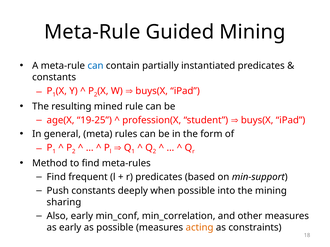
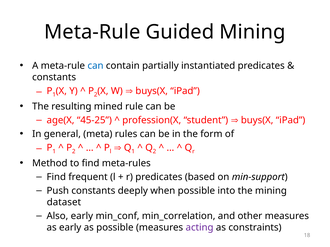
19-25: 19-25 -> 45-25 (94, 120)
sharing: sharing -> dataset (64, 203)
acting colour: orange -> purple (200, 228)
